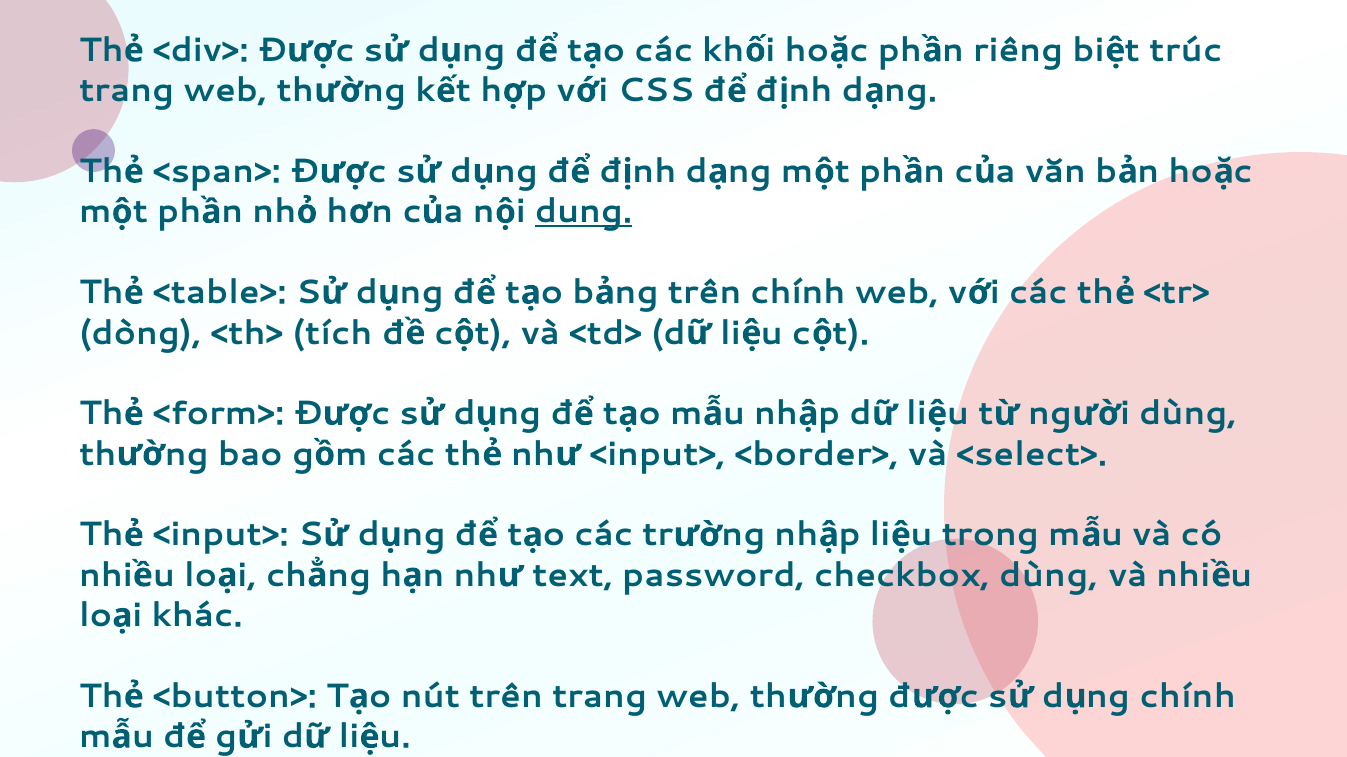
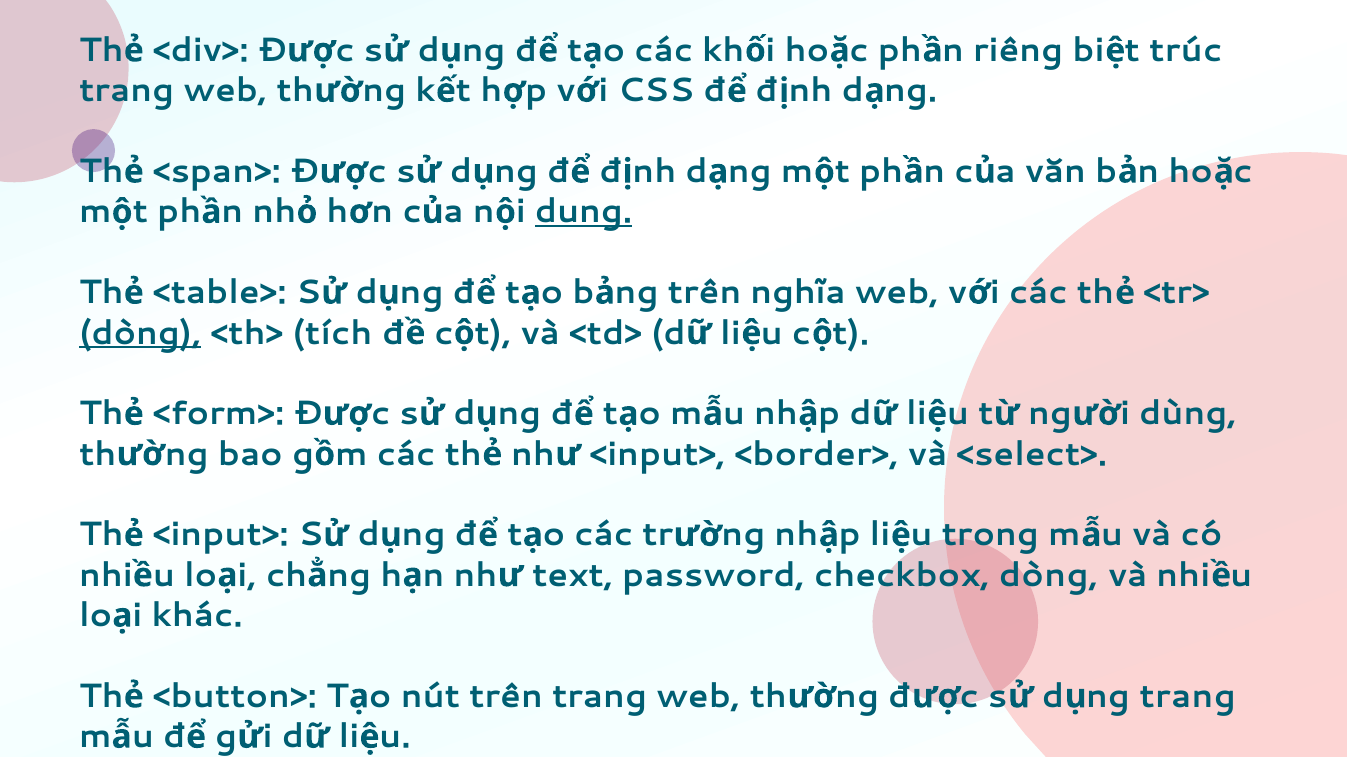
trên chính: chính -> nghĩa (798, 293)
dòng underline: none -> present (140, 333)
checkbox dùng: dùng -> dòng (1049, 576)
chính: chính -> trang (1188, 697)
